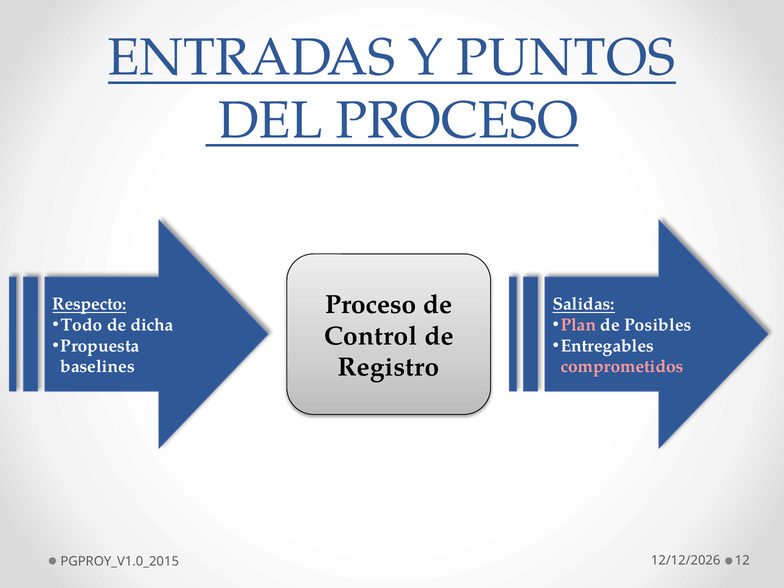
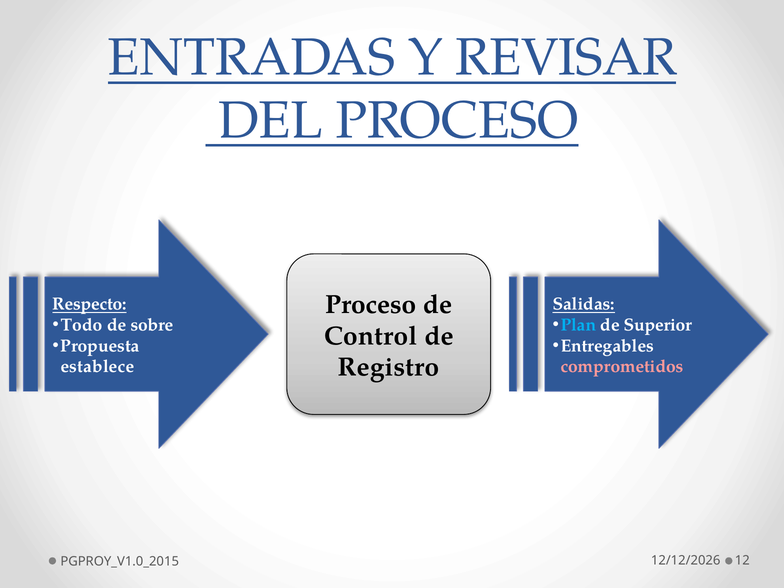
PUNTOS: PUNTOS -> REVISAR (566, 58)
dicha: dicha -> sobre (152, 325)
Plan colour: pink -> light blue (578, 325)
Posibles: Posibles -> Superior (658, 325)
baselines: baselines -> establece (98, 367)
